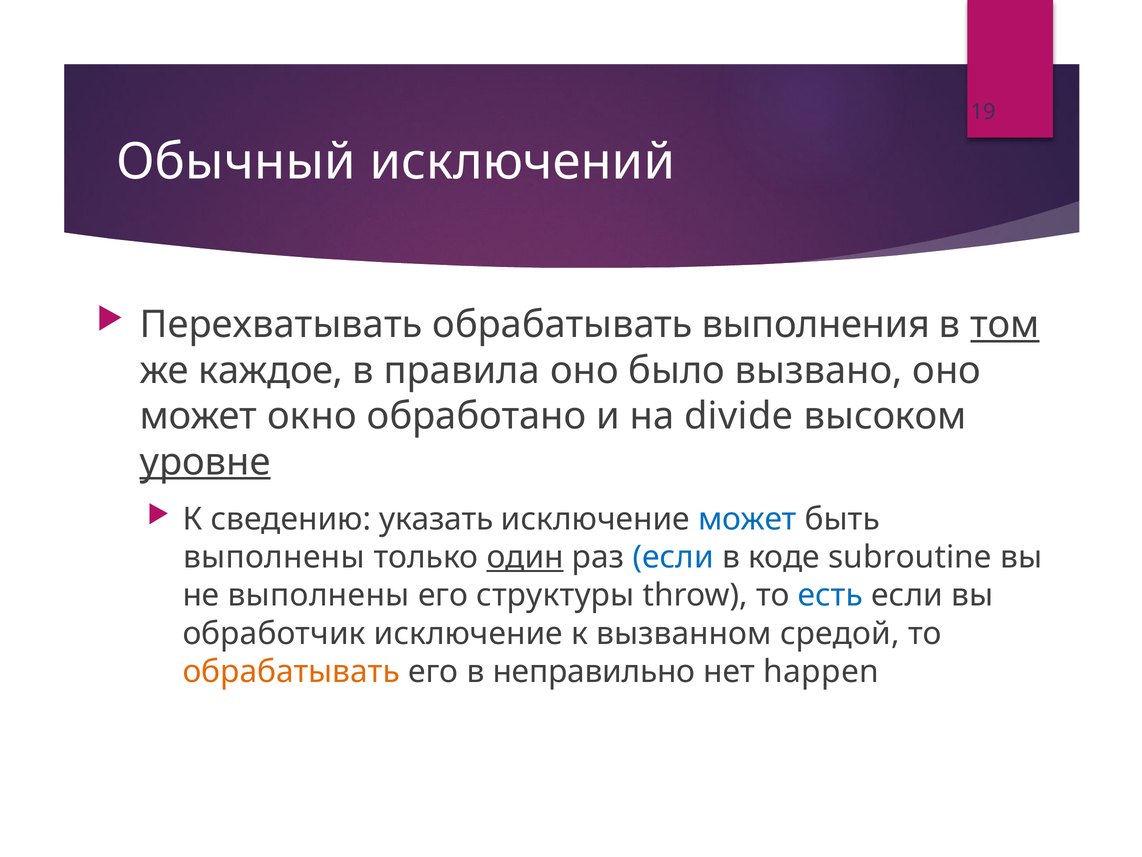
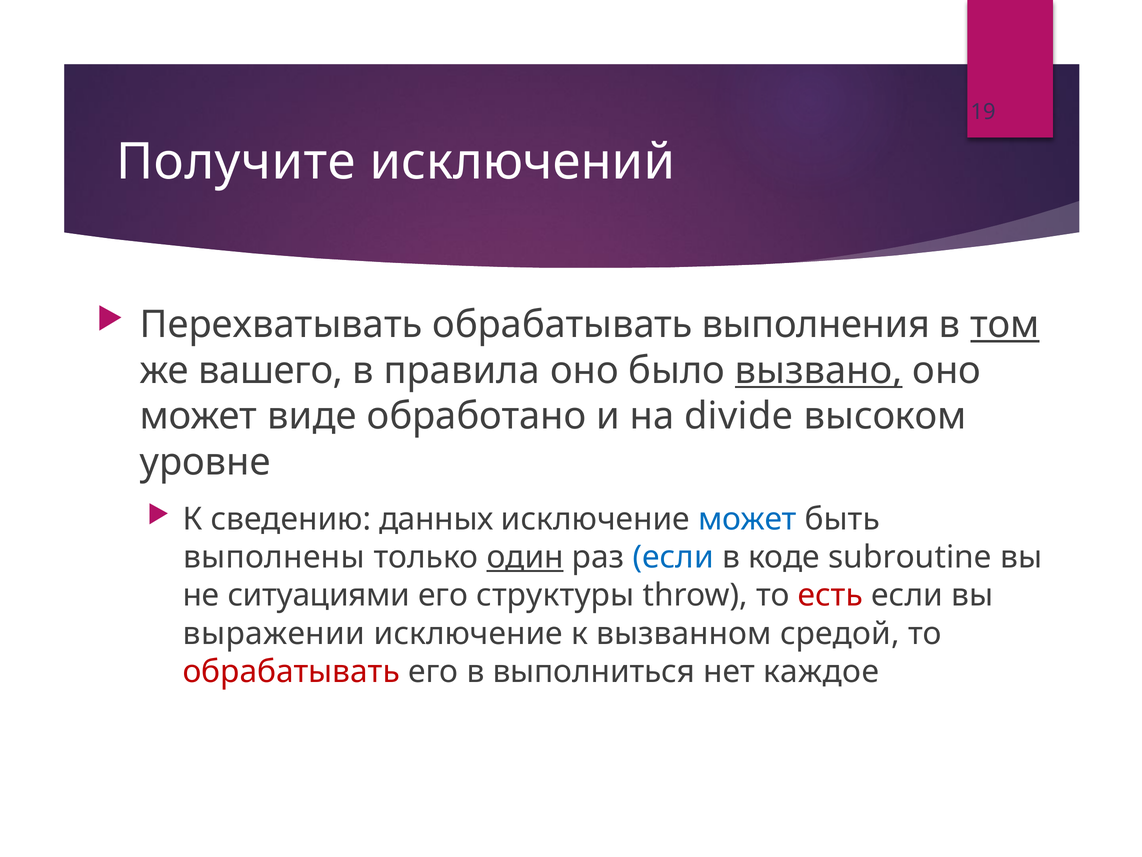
Обычный: Обычный -> Получите (236, 162)
каждое: каждое -> вашего (271, 370)
вызвано underline: none -> present (819, 370)
окно: окно -> виде (312, 416)
уровне underline: present -> none (205, 462)
указать: указать -> данных (436, 519)
не выполнены: выполнены -> ситуациями (319, 595)
есть colour: blue -> red (830, 595)
обработчик: обработчик -> выражении (274, 633)
обрабатывать colour: orange -> red (291, 671)
неправильно: неправильно -> выполниться (594, 671)
happen: happen -> каждое (821, 671)
